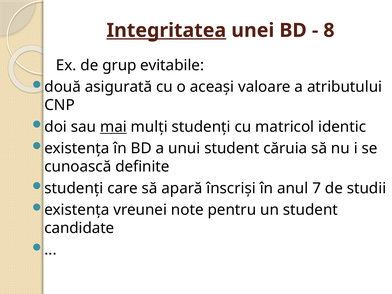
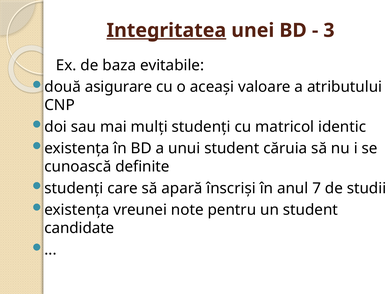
8: 8 -> 3 (329, 30)
grup: grup -> baza (119, 65)
asigurată: asigurată -> asigurare (119, 87)
mai underline: present -> none (113, 127)
